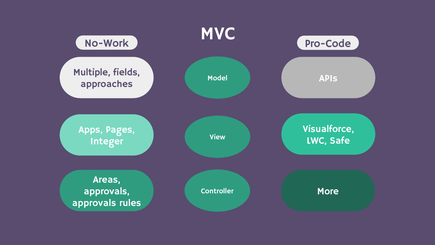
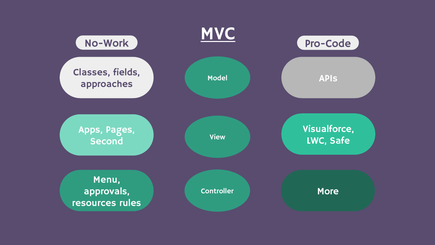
MVC underline: none -> present (218, 34)
Multiple: Multiple -> Classes (92, 72)
Integer: Integer -> Second (107, 141)
Areas: Areas -> Menu (107, 179)
approvals: approvals -> resources (94, 203)
